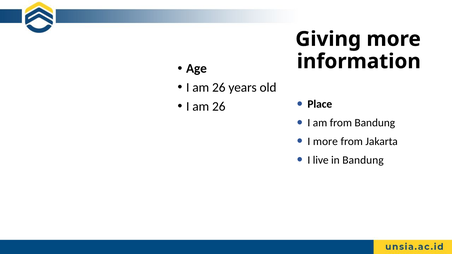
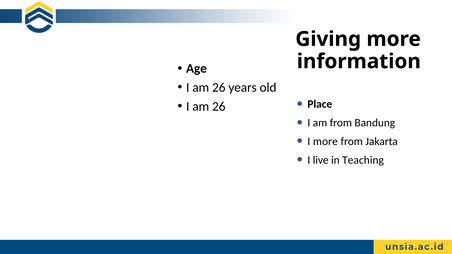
in Bandung: Bandung -> Teaching (363, 160)
